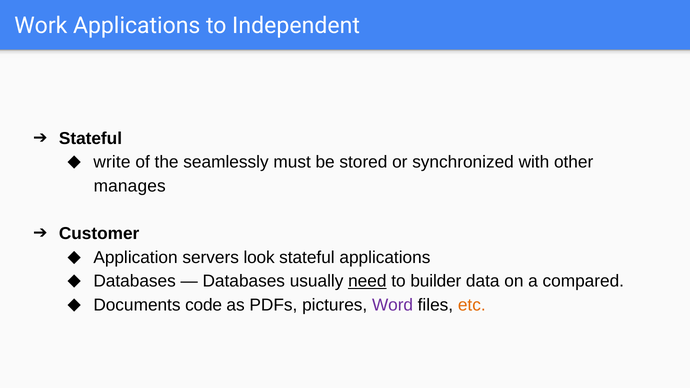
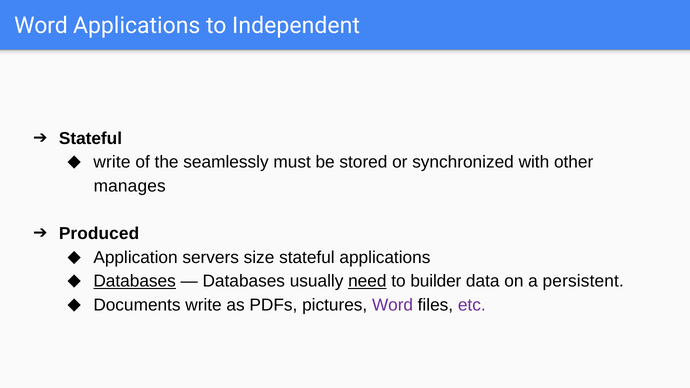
Work: Work -> Word (41, 26)
Customer: Customer -> Produced (99, 234)
look: look -> size (259, 257)
Databases underline: none -> present (135, 281)
compared: compared -> persistent (583, 281)
Documents code: code -> write (204, 305)
etc colour: orange -> purple (472, 305)
